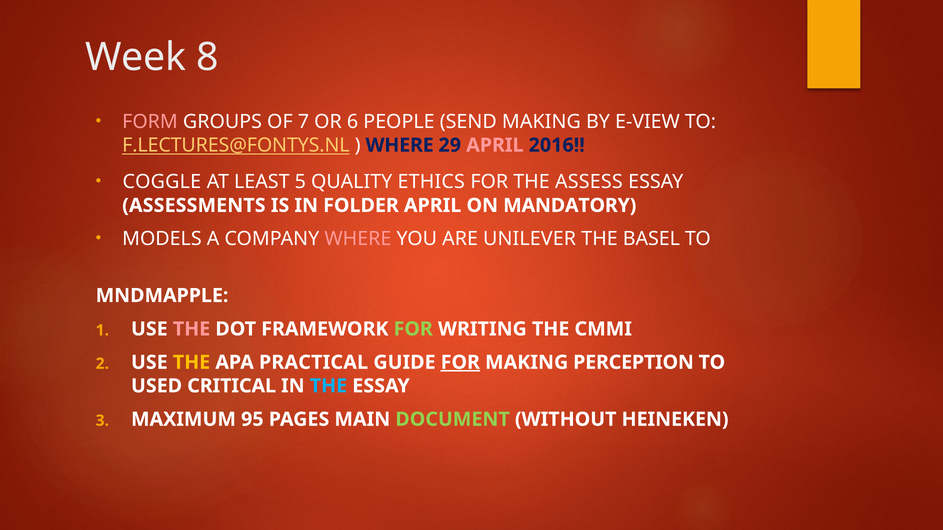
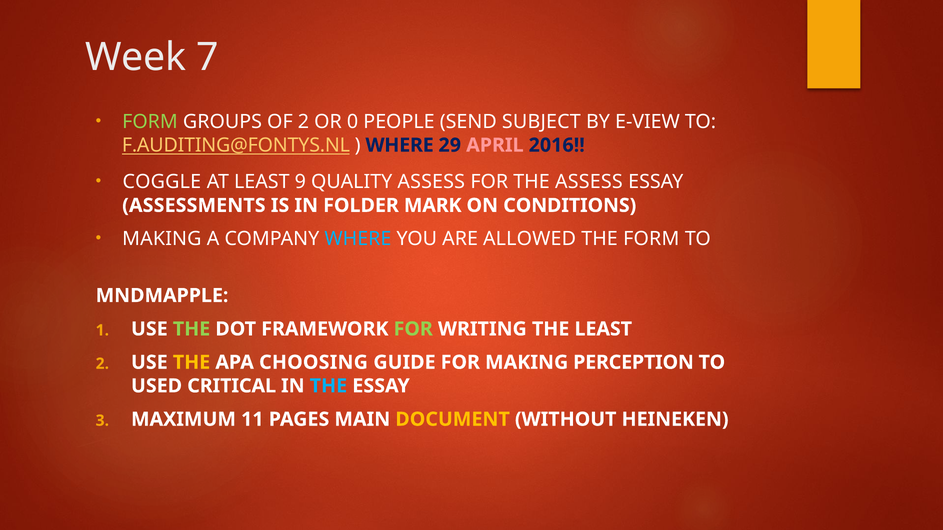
8: 8 -> 7 (208, 57)
FORM colour: pink -> light green (150, 122)
OF 7: 7 -> 2 (303, 122)
6: 6 -> 0 (353, 122)
SEND MAKING: MAKING -> SUBJECT (541, 122)
F.LECTURES@FONTYS.NL: F.LECTURES@FONTYS.NL -> F.AUDITING@FONTYS.NL (236, 145)
5: 5 -> 9 (300, 182)
QUALITY ETHICS: ETHICS -> ASSESS (431, 182)
FOLDER APRIL: APRIL -> MARK (433, 206)
MANDATORY: MANDATORY -> CONDITIONS (570, 206)
MODELS: MODELS -> MAKING (162, 239)
WHERE colour: pink -> light blue (358, 239)
UNILEVER: UNILEVER -> ALLOWED (530, 239)
THE BASEL: BASEL -> FORM (651, 239)
THE colour: pink -> light green (192, 329)
THE CMMI: CMMI -> LEAST (603, 329)
PRACTICAL: PRACTICAL -> CHOOSING (314, 363)
FOR underline: present -> none (460, 363)
95: 95 -> 11 (252, 420)
DOCUMENT colour: light green -> yellow (453, 420)
